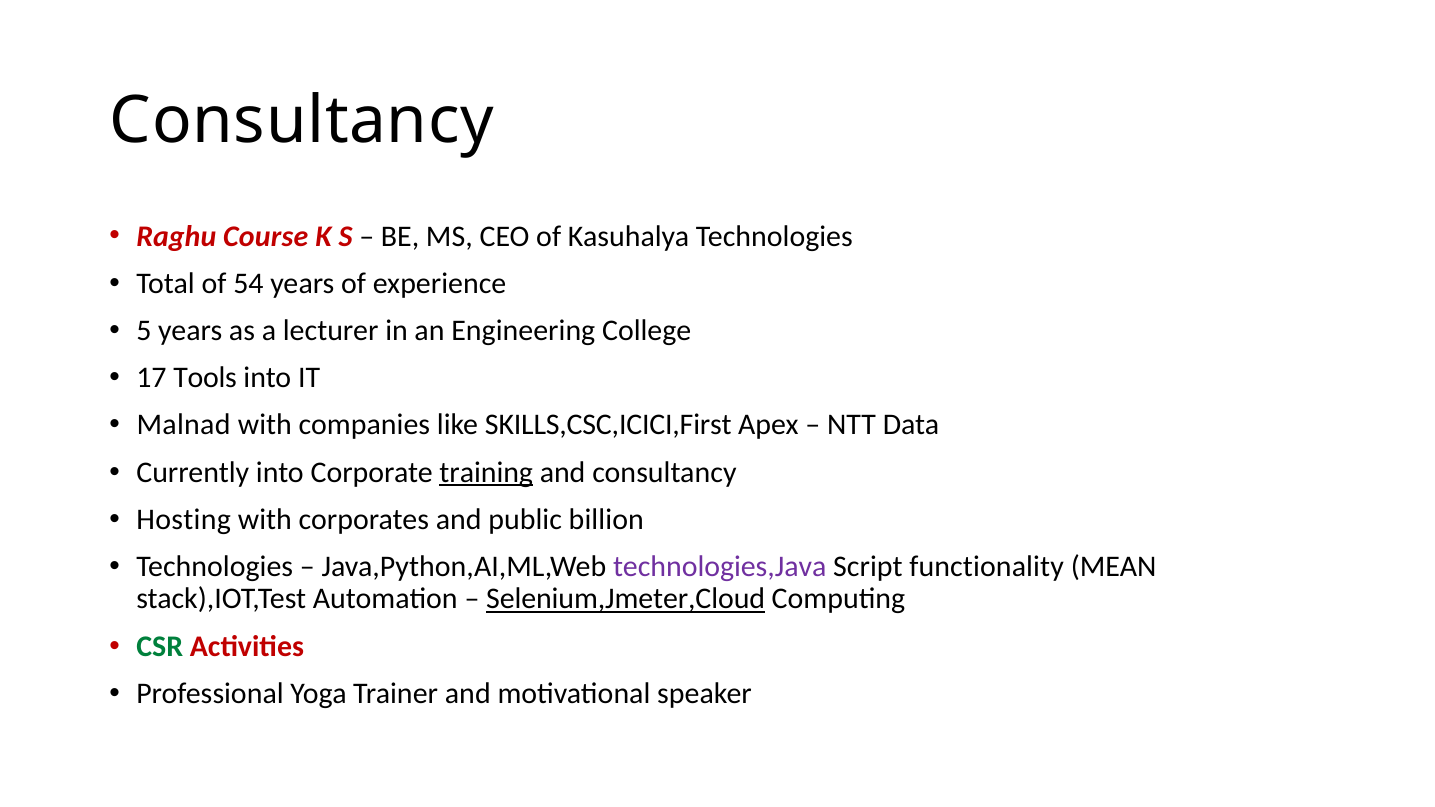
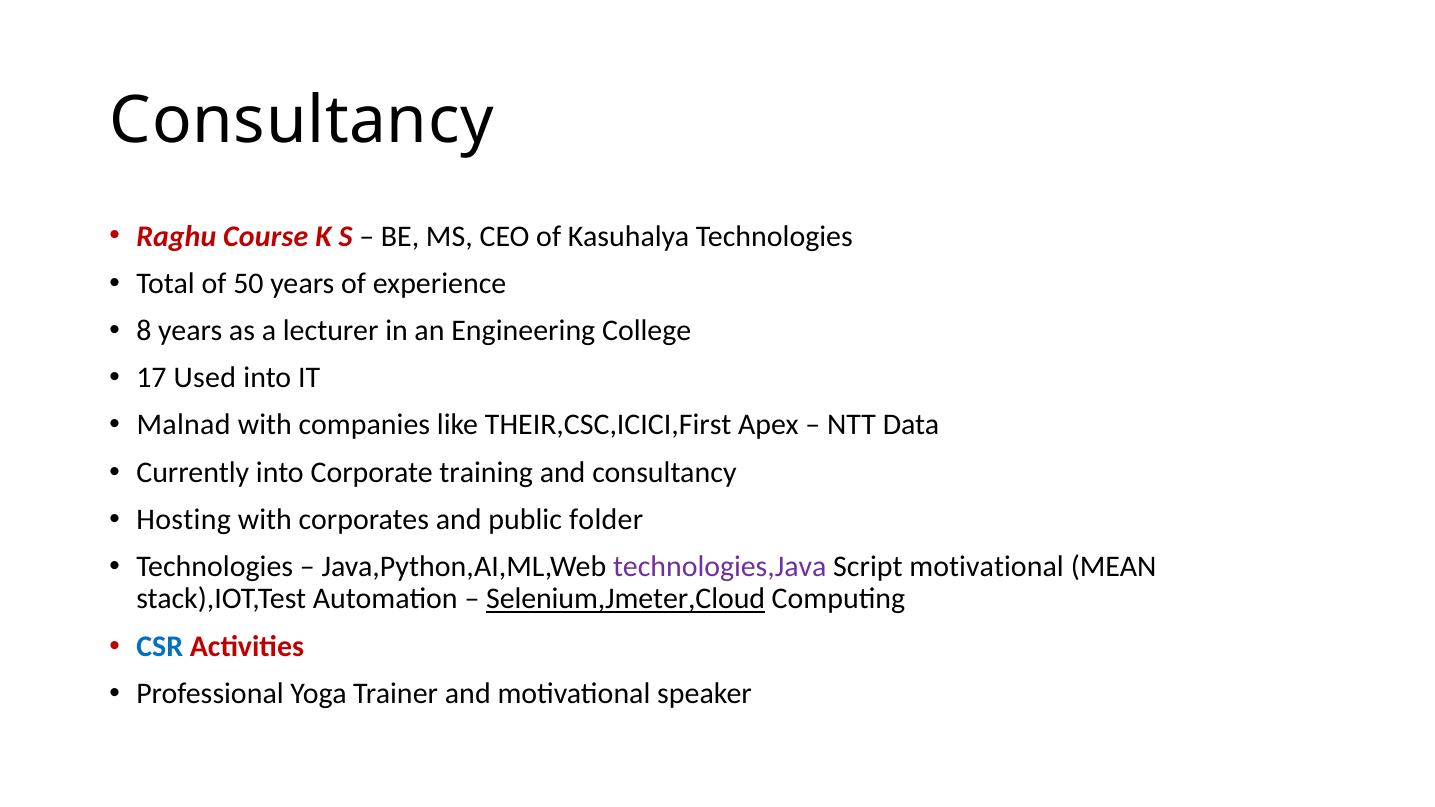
54: 54 -> 50 (248, 283)
5: 5 -> 8 (144, 331)
Tools: Tools -> Used (205, 378)
SKILLS,CSC,ICICI,First: SKILLS,CSC,ICICI,First -> THEIR,CSC,ICICI,First (608, 425)
training underline: present -> none (486, 472)
billion: billion -> folder (606, 520)
Script functionality: functionality -> motivational (987, 567)
CSR colour: green -> blue (160, 646)
